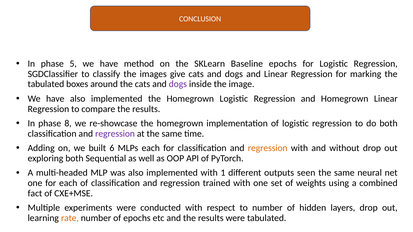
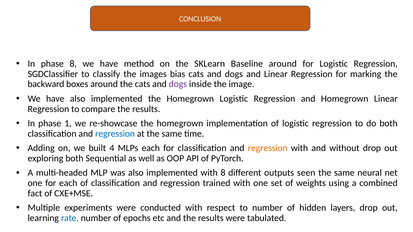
phase 5: 5 -> 8 (73, 64)
Baseline epochs: epochs -> around (283, 64)
give: give -> bias (178, 74)
tabulated: tabulated -> backward (46, 84)
8: 8 -> 1 (68, 124)
regression colour: purple -> blue (115, 134)
6: 6 -> 4 (112, 148)
with 1: 1 -> 8 (223, 173)
rate colour: orange -> blue (70, 218)
